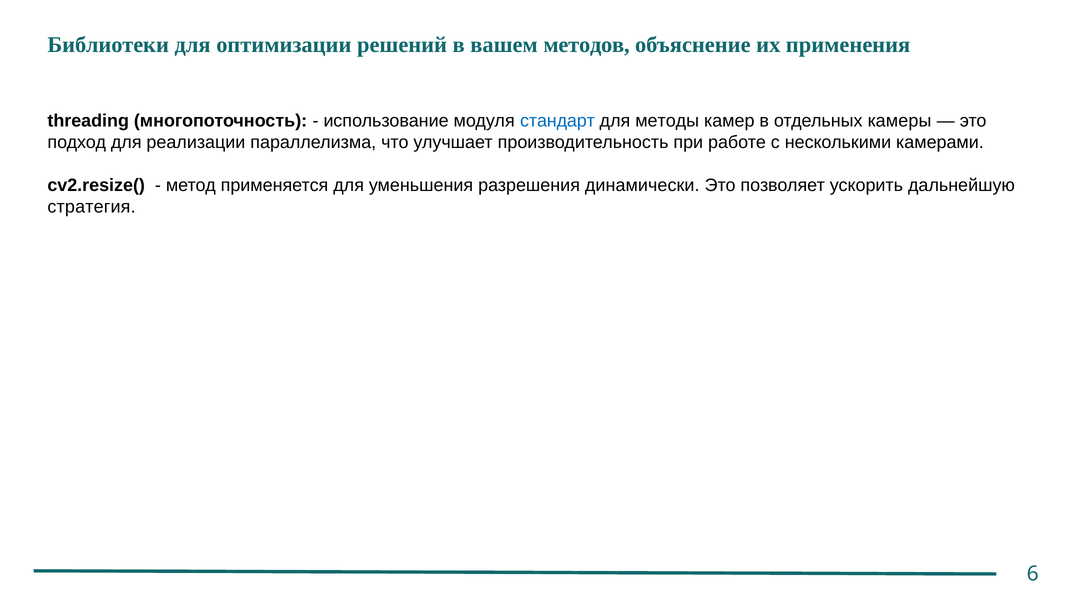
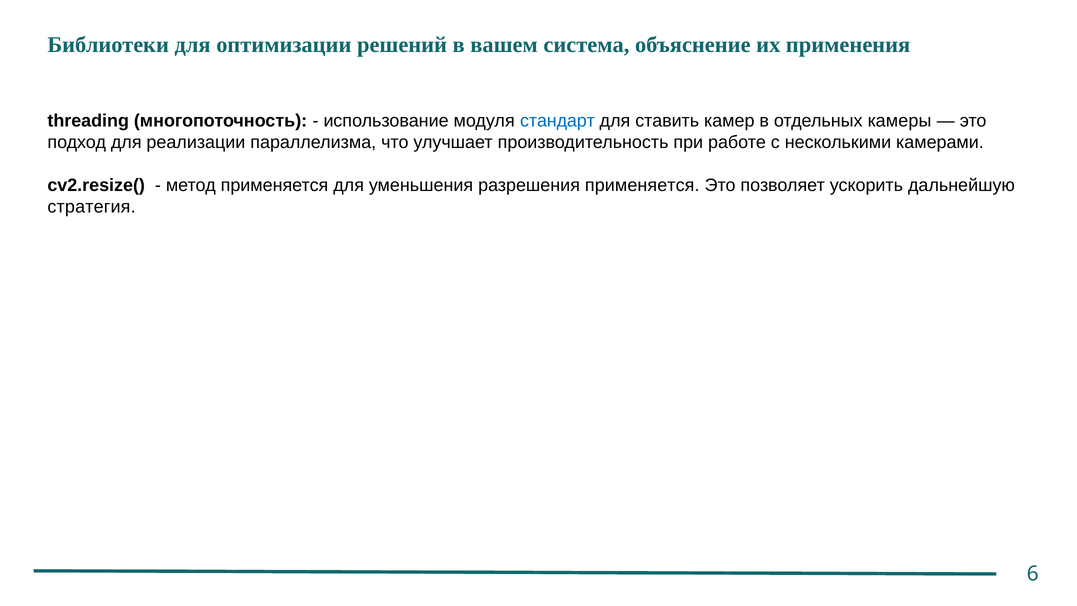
методов: методов -> система (586, 45)
методы: методы -> ставить (667, 121)
разрешения динамически: динамически -> применяется (642, 185)
